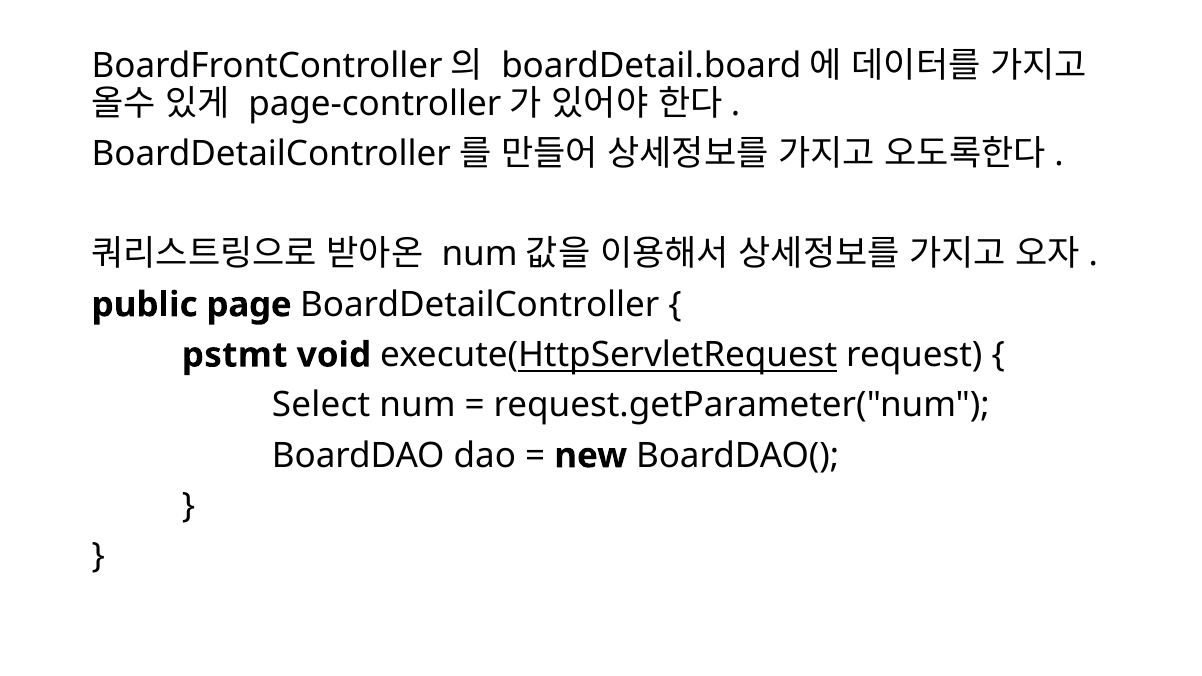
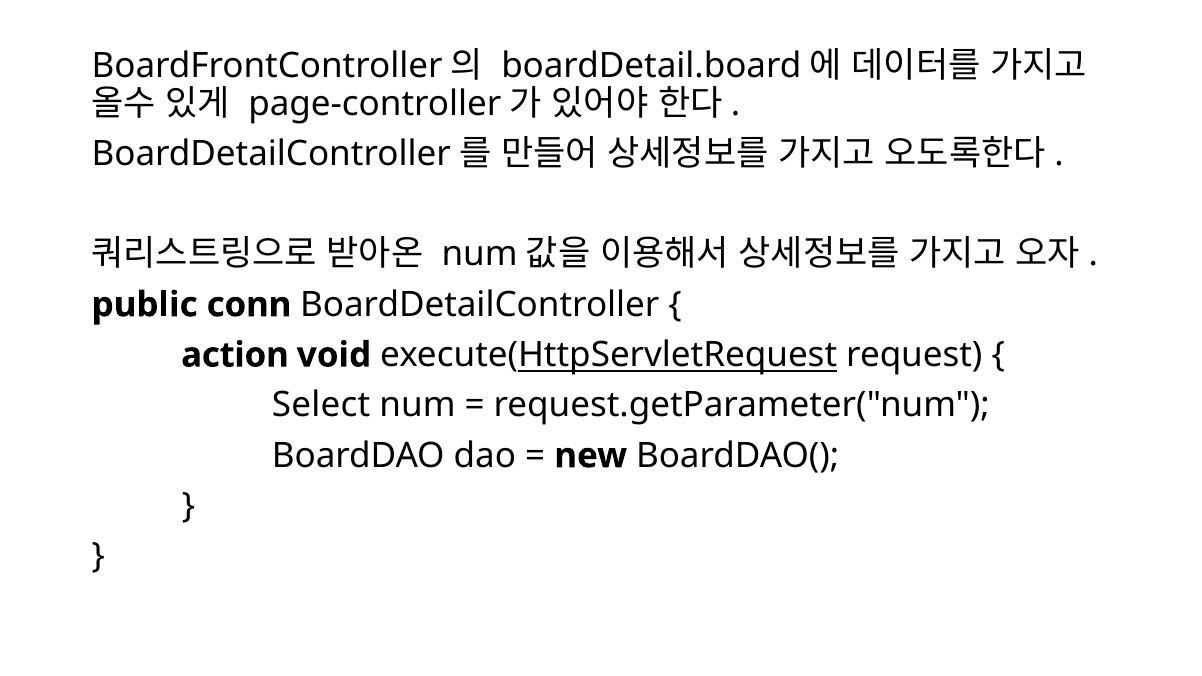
page: page -> conn (249, 305)
pstmt: pstmt -> action (235, 355)
